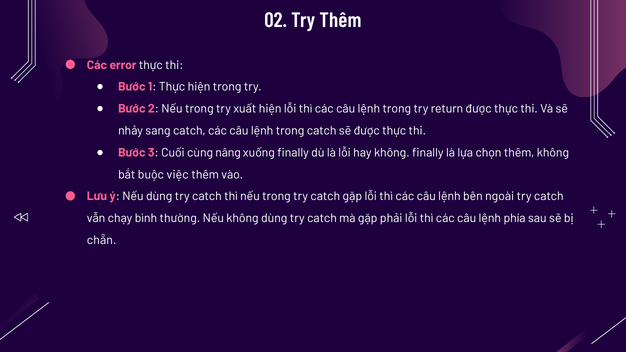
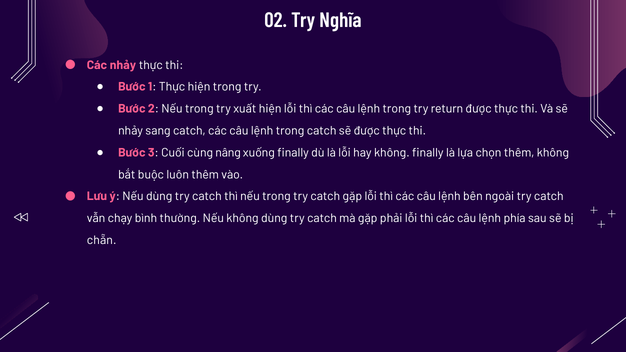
Try Thêm: Thêm -> Nghĩa (340, 20)
Các error: error -> nhảy (123, 65)
việc: việc -> luôn (178, 175)
